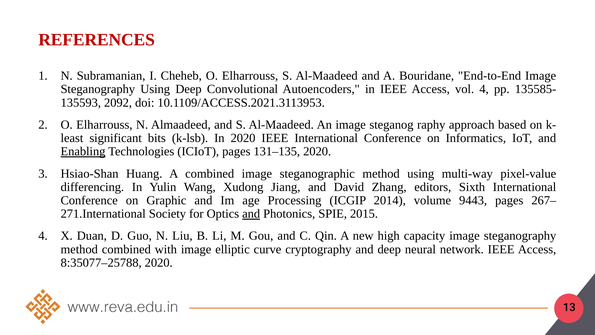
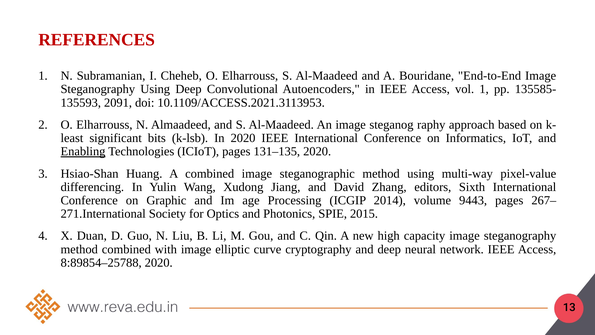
vol 4: 4 -> 1 (484, 89)
2092: 2092 -> 2091 (118, 103)
and underline: present -> none (251, 214)
8:35077–25788: 8:35077–25788 -> 8:89854–25788 (101, 262)
